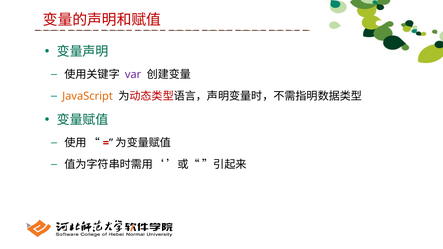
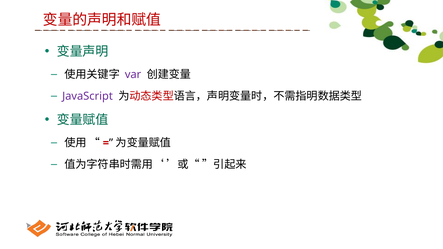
JavaScript colour: orange -> purple (88, 96)
